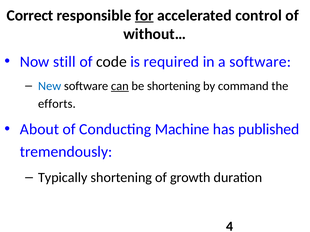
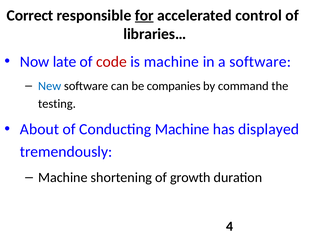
without…: without… -> libraries… (155, 34)
still: still -> late (65, 62)
code colour: black -> red (112, 62)
is required: required -> machine (171, 62)
can underline: present -> none (120, 86)
be shortening: shortening -> companies (174, 86)
efforts: efforts -> testing (57, 104)
published: published -> displayed (269, 130)
Typically: Typically -> Machine (63, 178)
